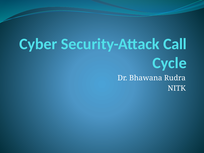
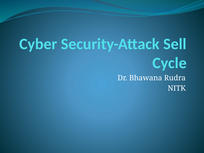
Call: Call -> Sell (175, 44)
